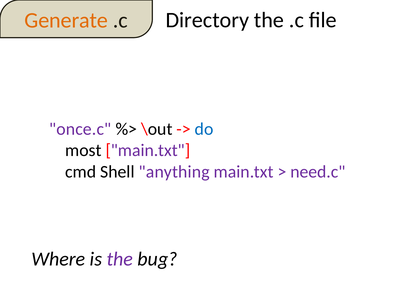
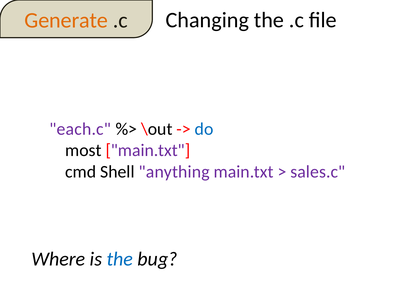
Directory: Directory -> Changing (207, 20)
once.c: once.c -> each.c (80, 129)
need.c: need.c -> sales.c (318, 172)
the colour: purple -> blue (120, 259)
